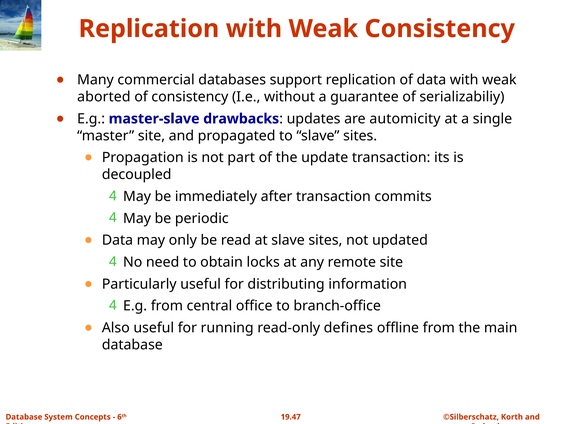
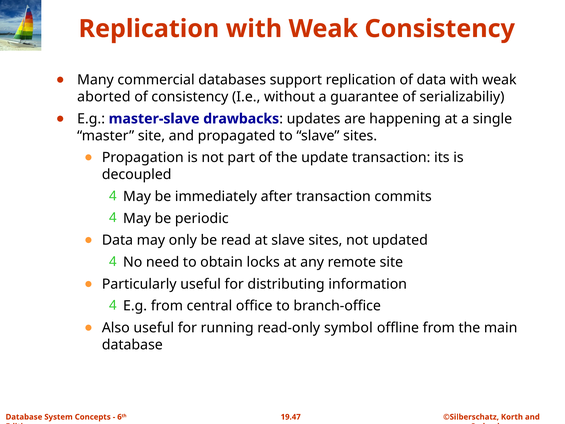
automicity: automicity -> happening (405, 119)
defines: defines -> symbol (348, 328)
